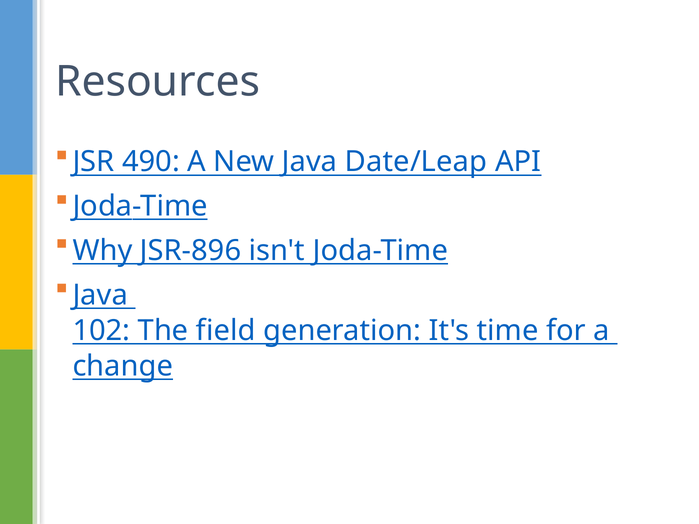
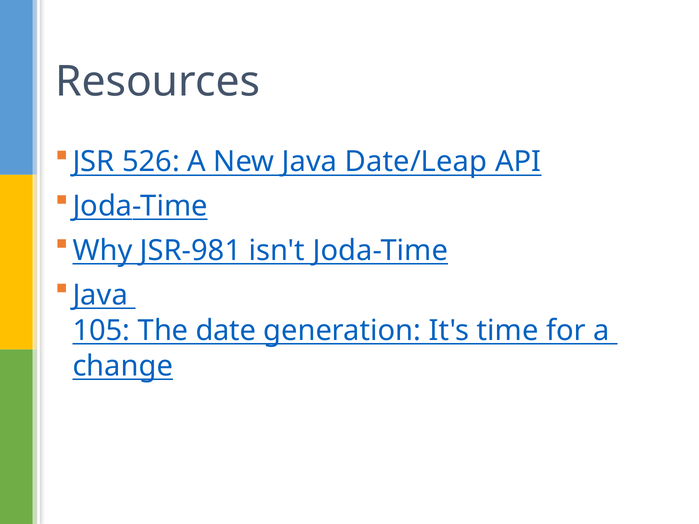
490: 490 -> 526 (151, 162)
JSR-896: JSR-896 -> JSR-981 (191, 251)
102: 102 -> 105 (101, 331)
field: field -> date (226, 331)
